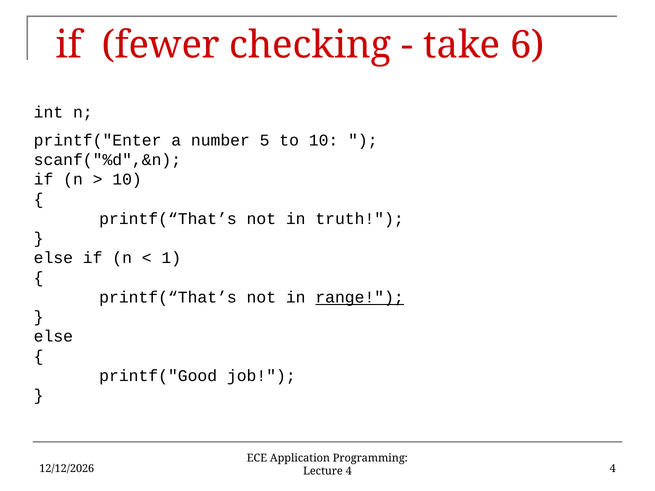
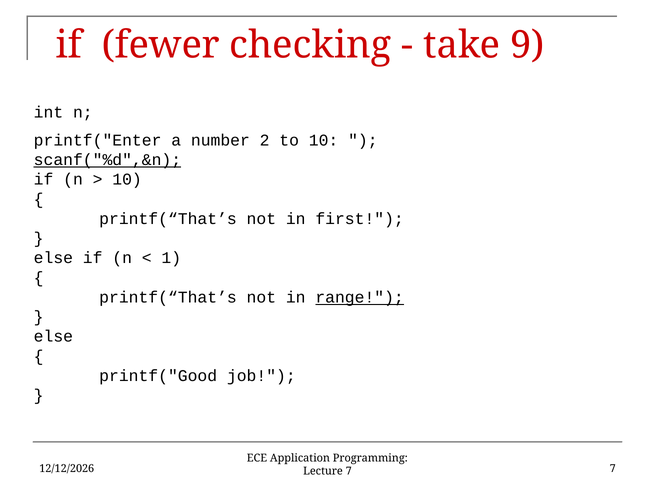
6: 6 -> 9 (527, 45)
5: 5 -> 2 (265, 140)
scanf("%d",&n underline: none -> present (107, 160)
truth: truth -> first (360, 219)
4: 4 -> 7 (613, 469)
Lecture 4: 4 -> 7 (349, 471)
